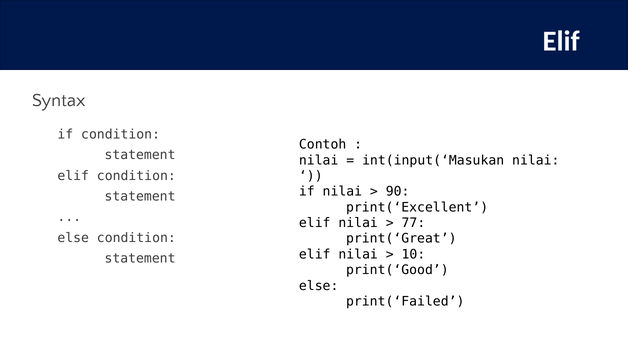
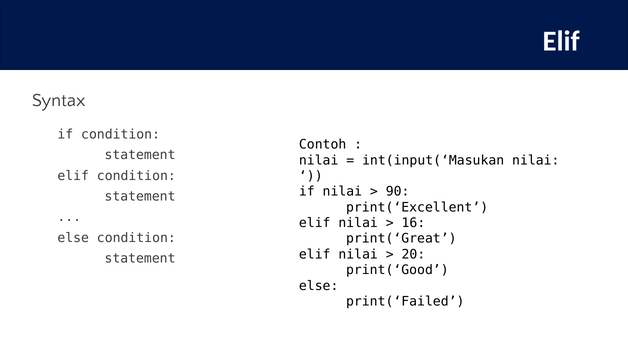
77: 77 -> 16 (413, 223)
10: 10 -> 20 (413, 255)
